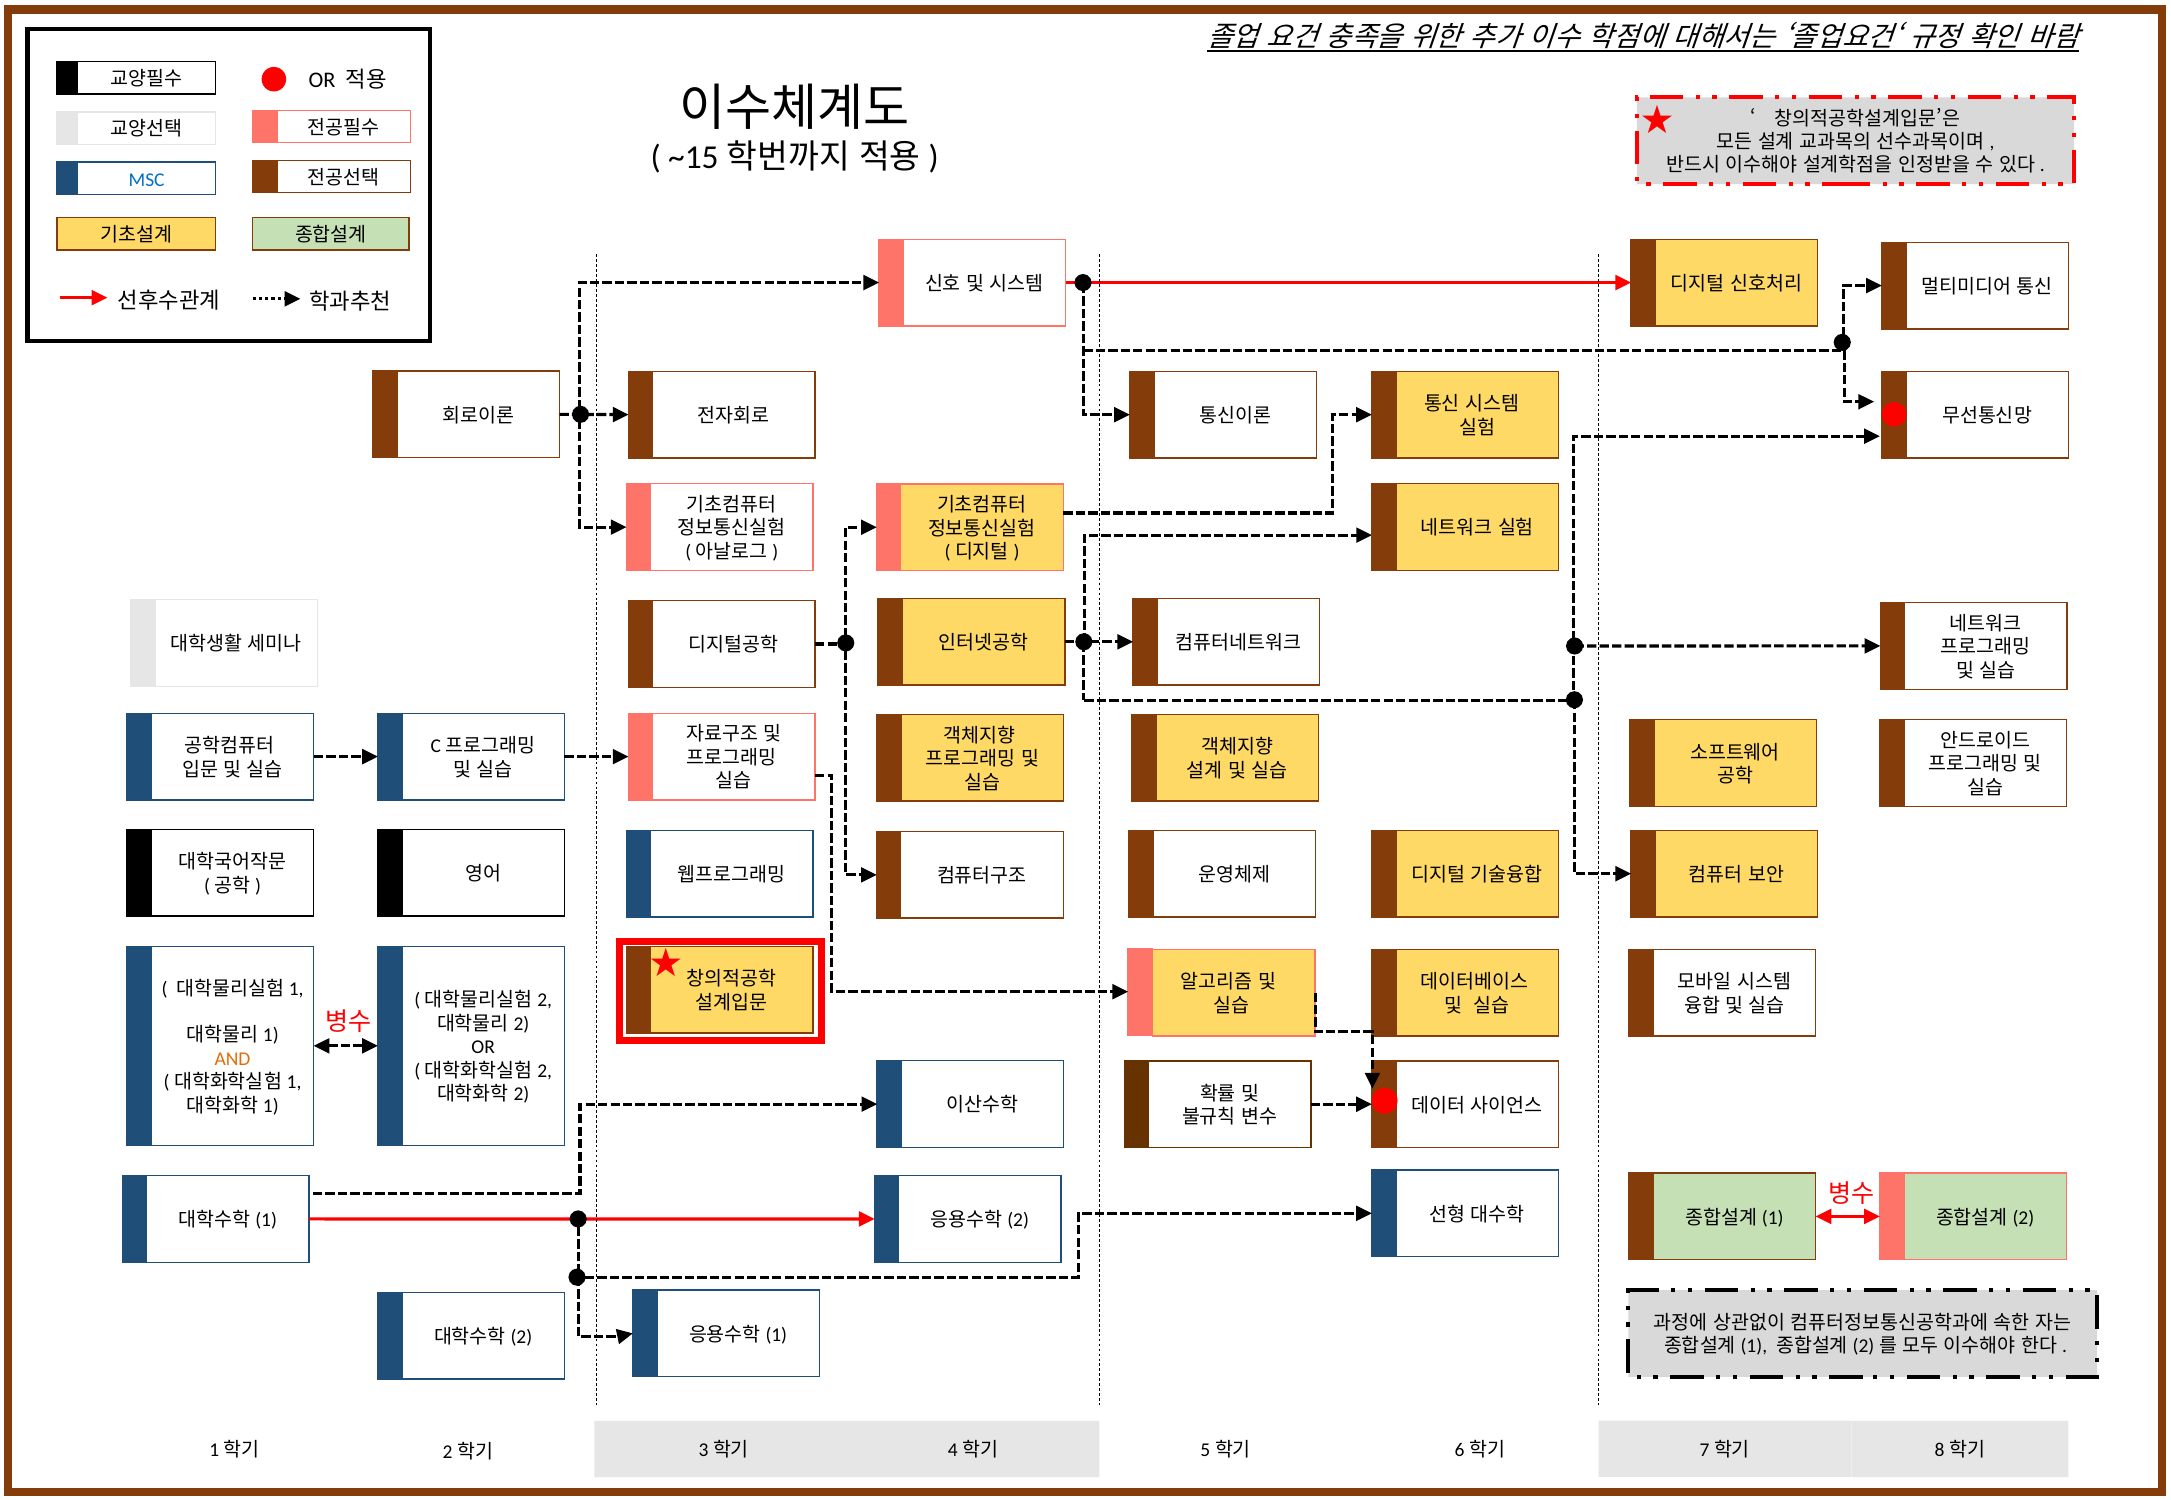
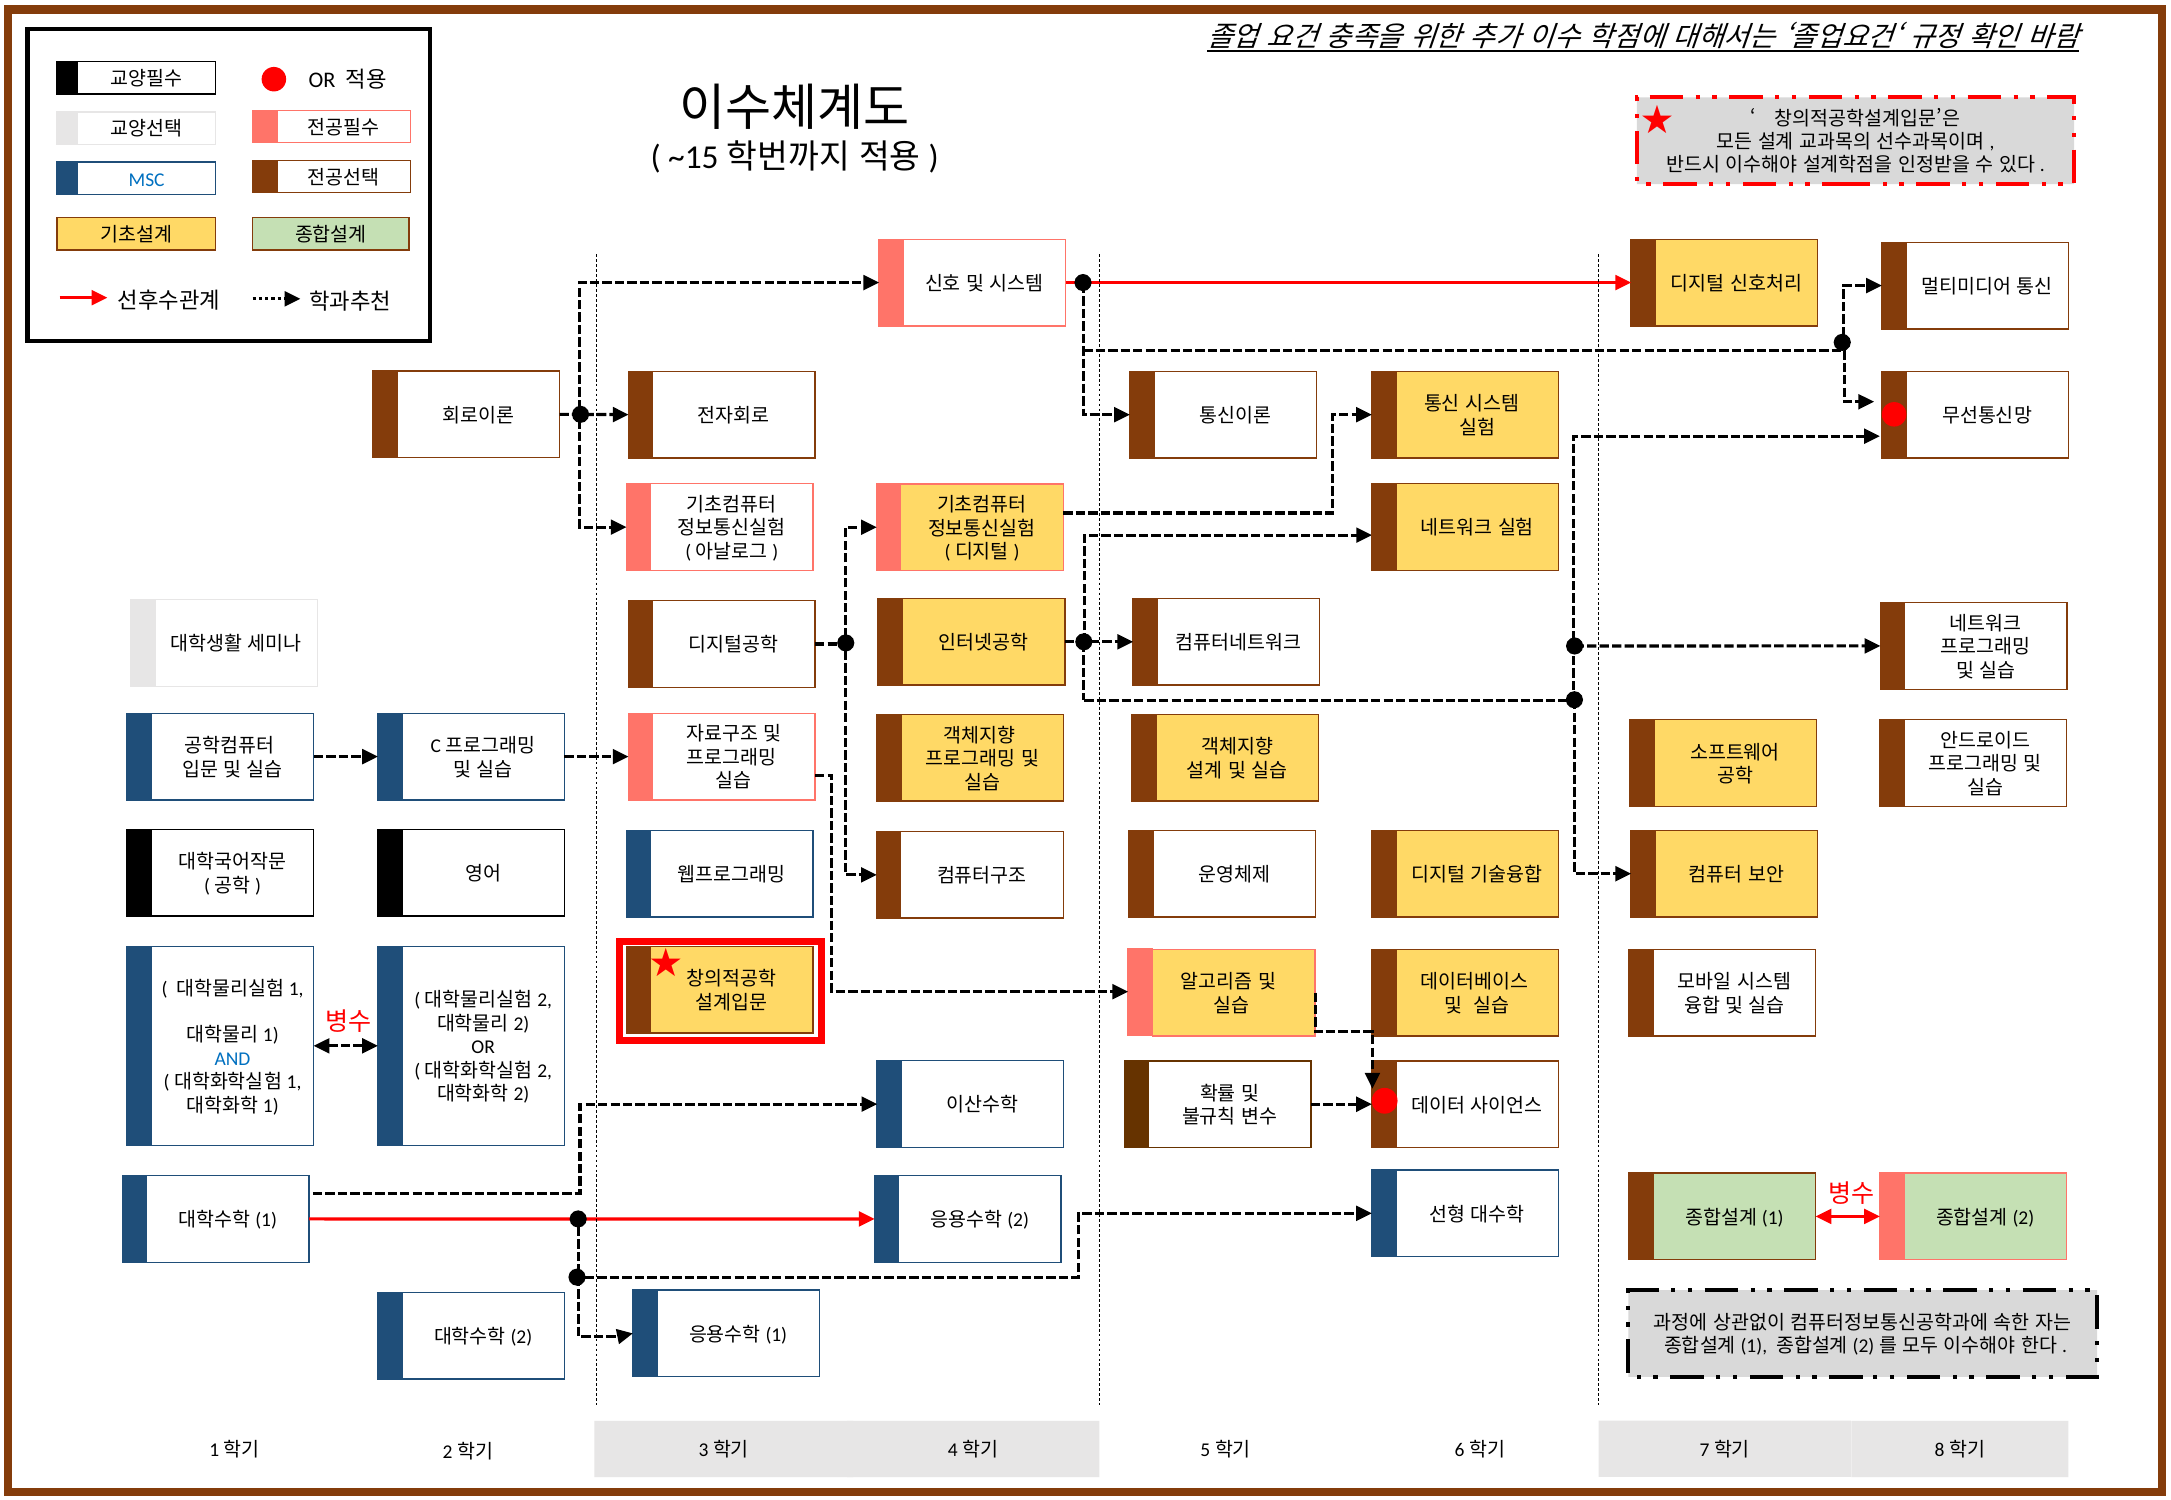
AND colour: orange -> blue (233, 1059)
